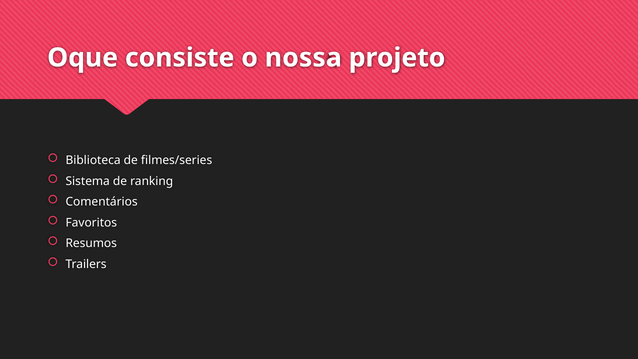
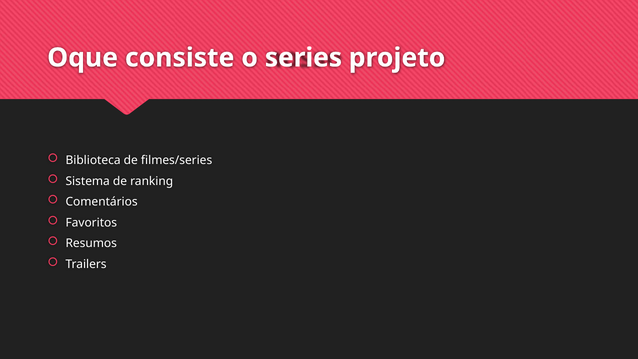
nossa: nossa -> series (303, 58)
